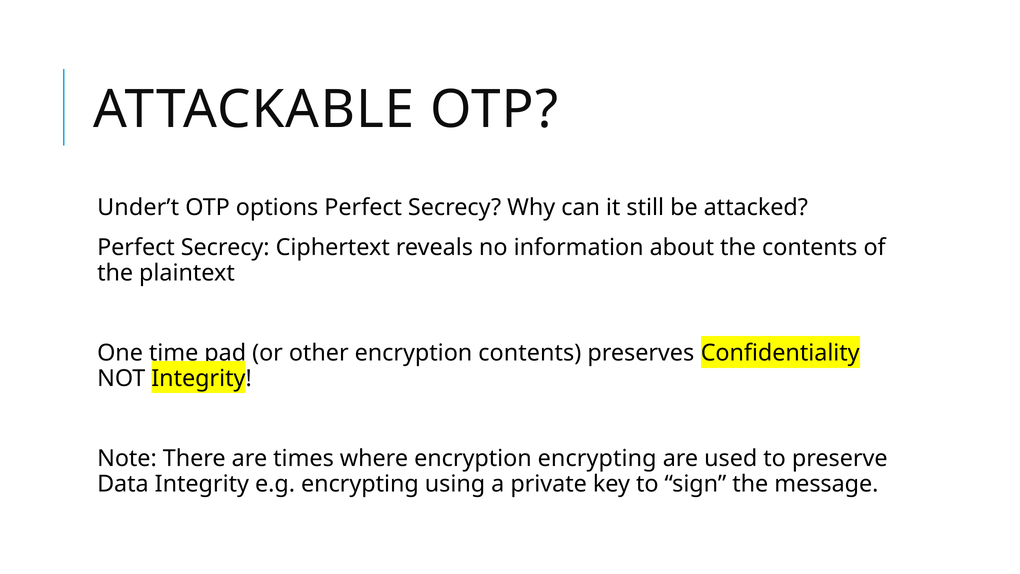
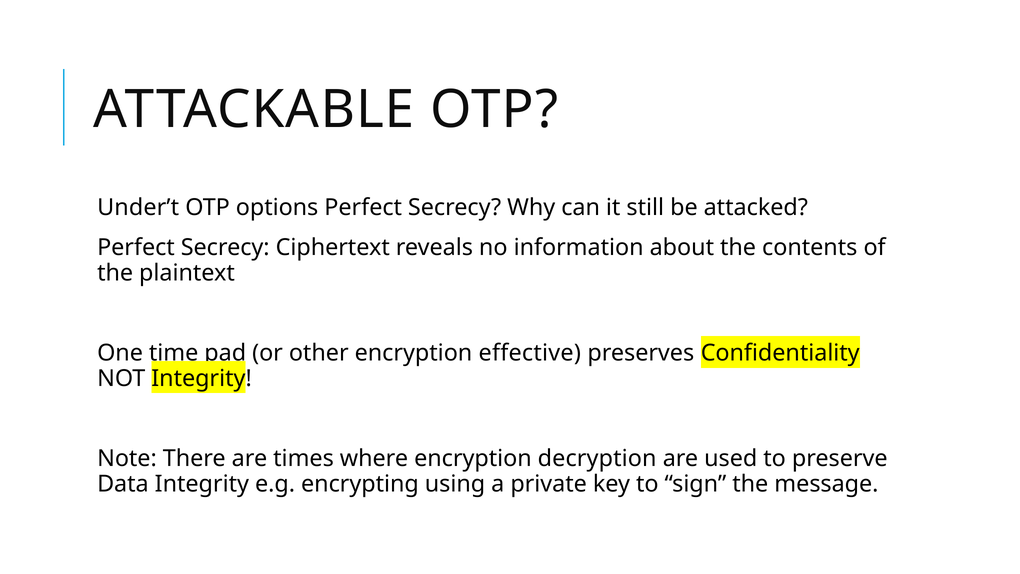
encryption contents: contents -> effective (530, 353)
encryption encrypting: encrypting -> decryption (597, 459)
